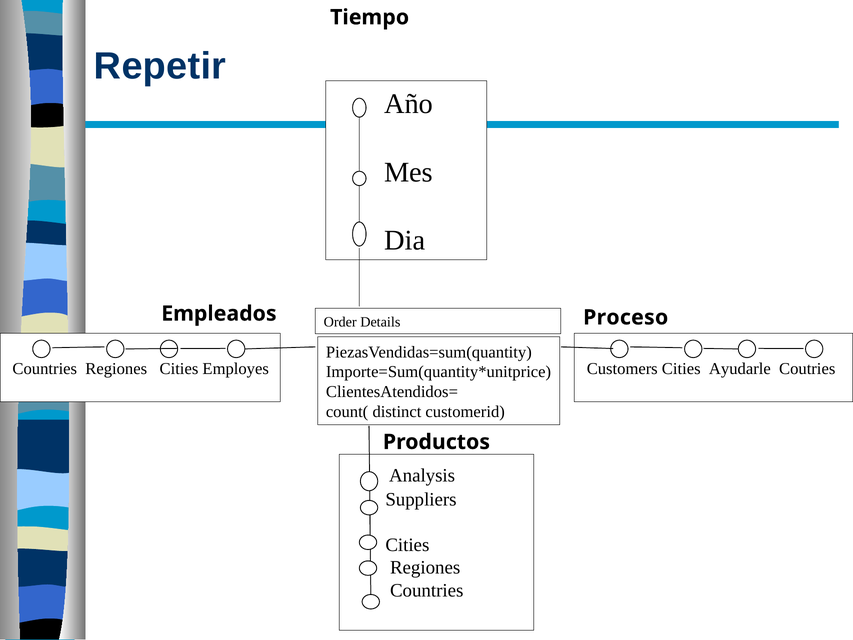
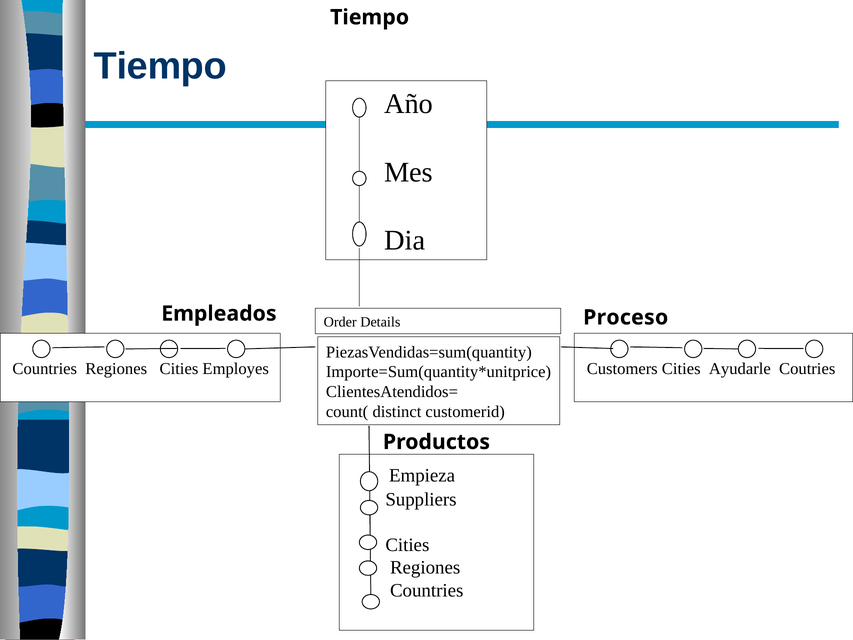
Repetir: Repetir -> Tiempo (160, 66)
Analysis: Analysis -> Empieza (422, 475)
